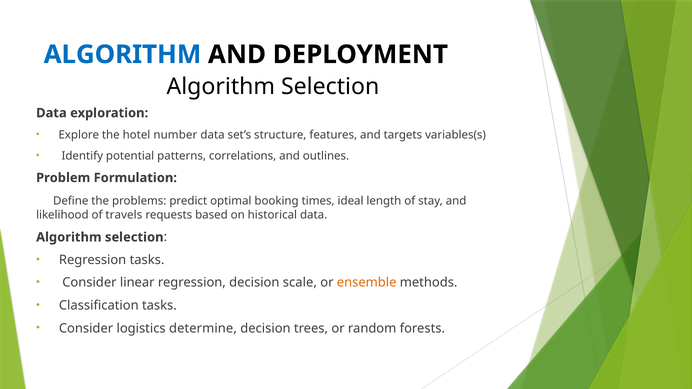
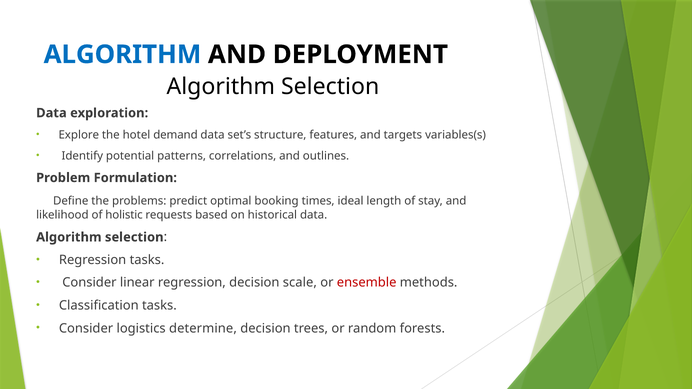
number: number -> demand (175, 135)
travels: travels -> holistic (124, 215)
ensemble colour: orange -> red (367, 283)
